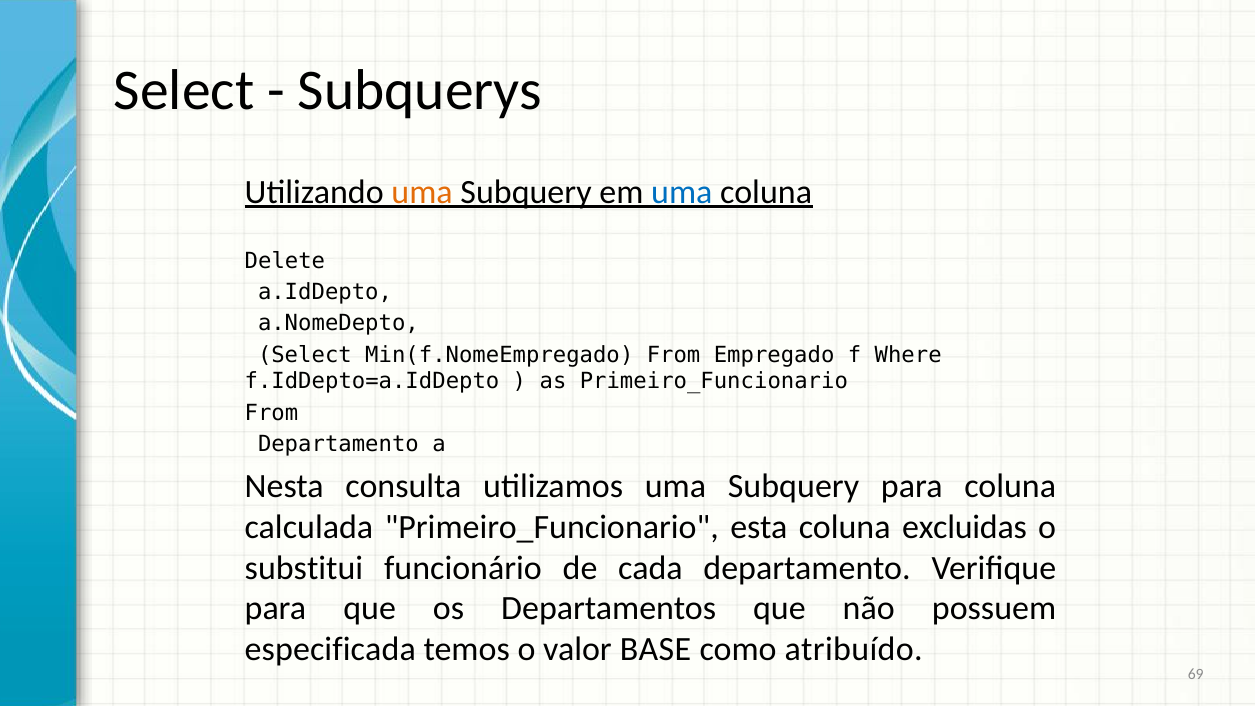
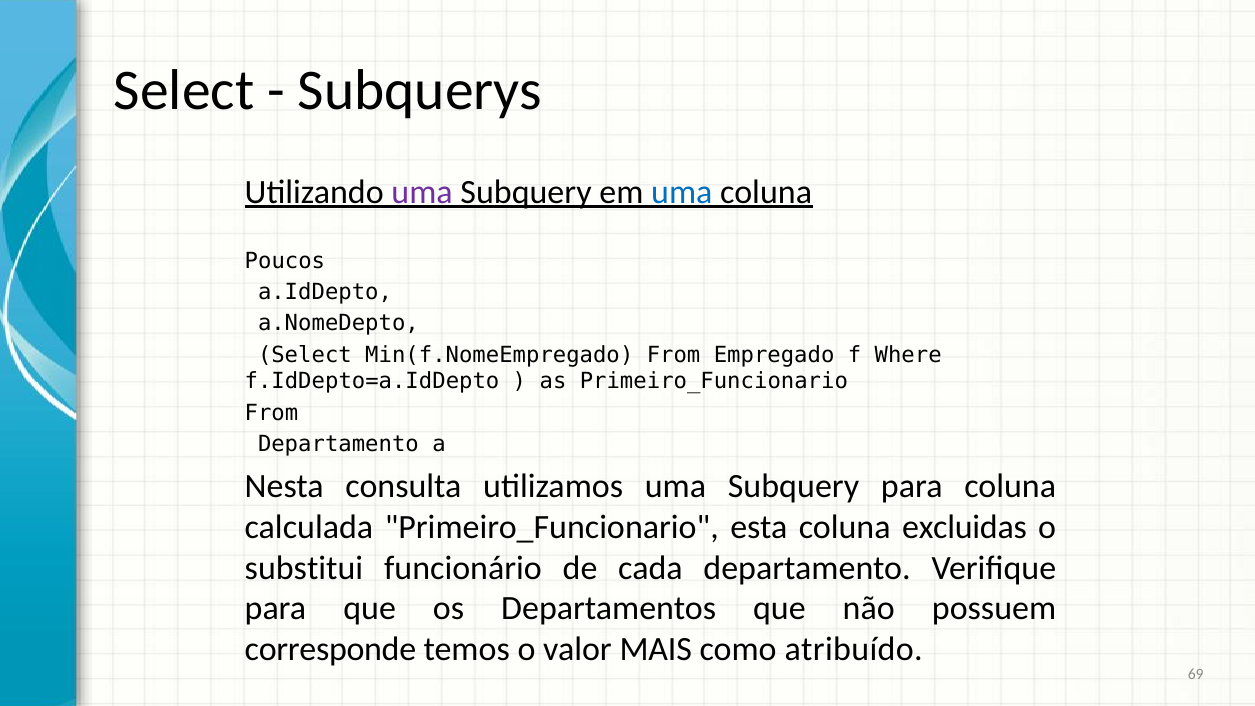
uma colour: orange -> purple (422, 192)
Delete: Delete -> Poucos (285, 261)
especificada: especificada -> corresponde (330, 649)
BASE: BASE -> MAIS (656, 649)
